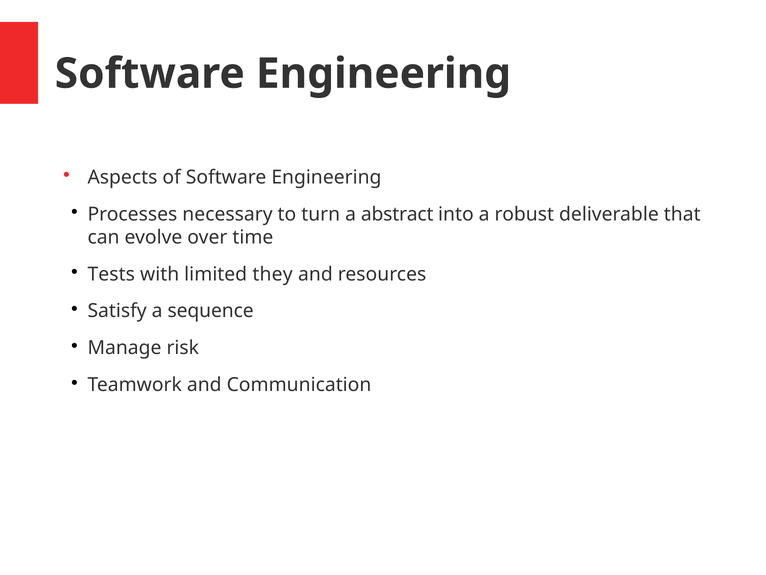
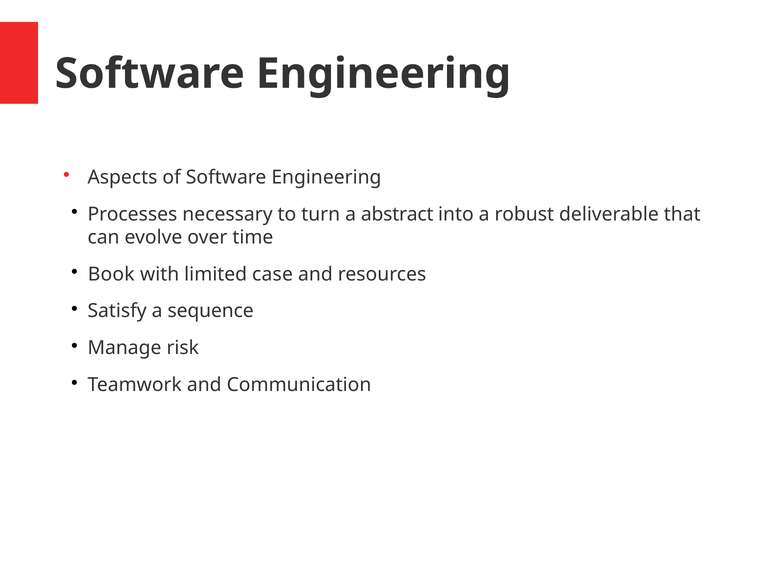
Tests: Tests -> Book (111, 274)
they: they -> case (273, 274)
